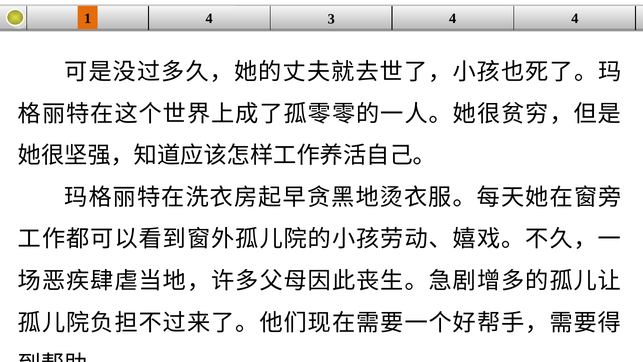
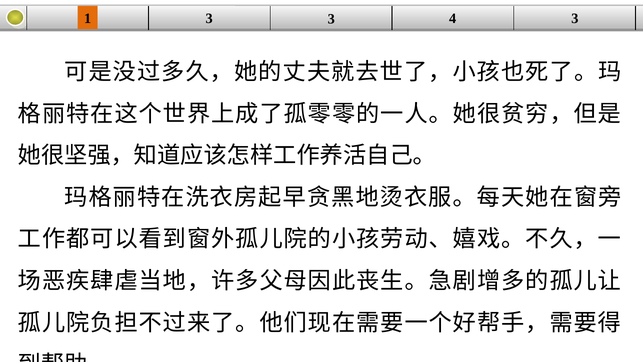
1 4: 4 -> 3 (209, 19)
4 4: 4 -> 3 (575, 19)
